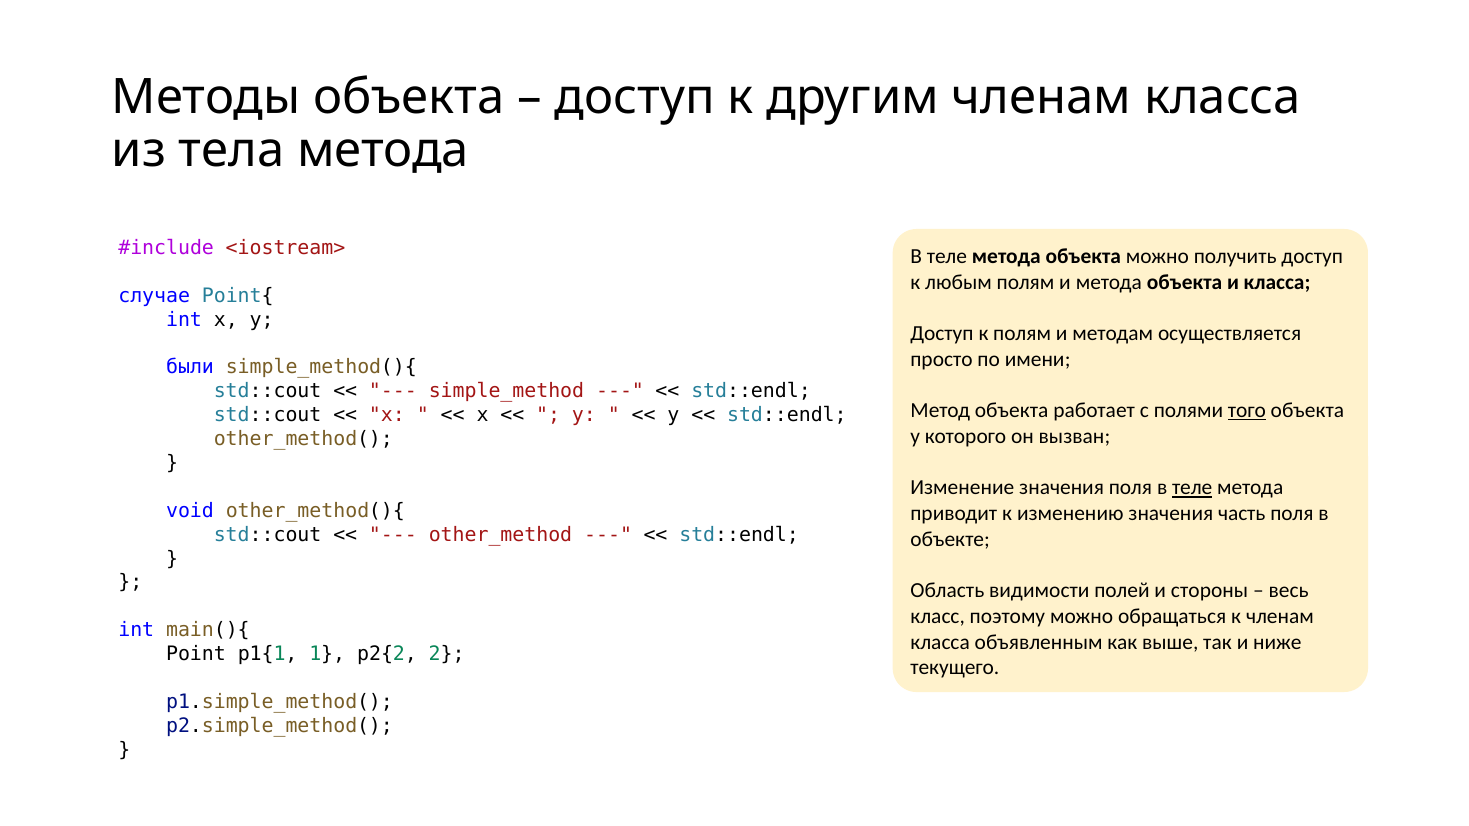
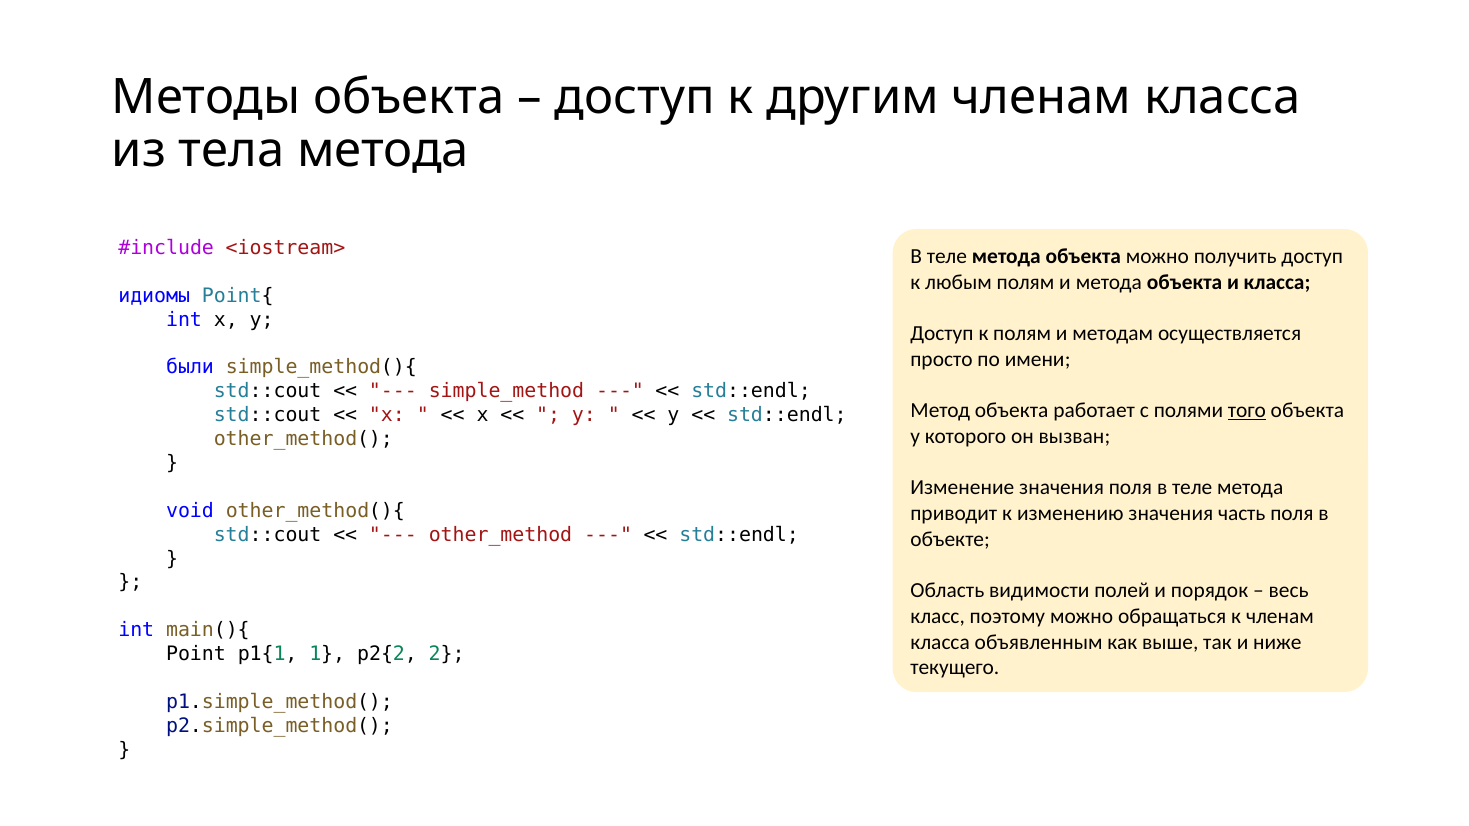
случае: случае -> идиомы (154, 296)
теле underline: present -> none (1192, 488)
стороны: стороны -> порядок (1210, 591)
